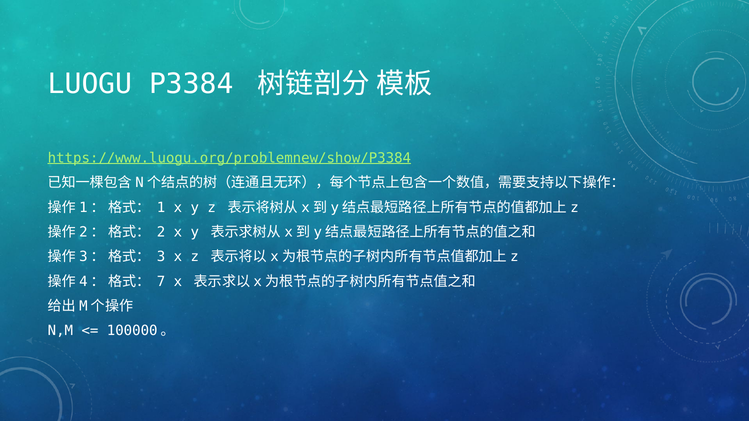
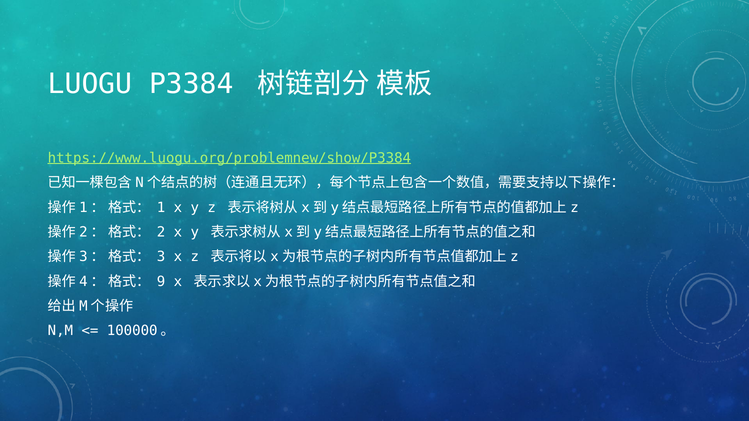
7: 7 -> 9 (161, 282)
